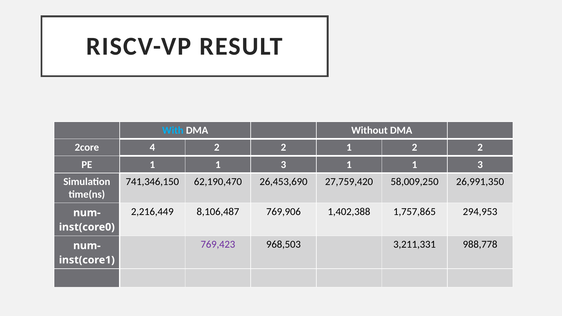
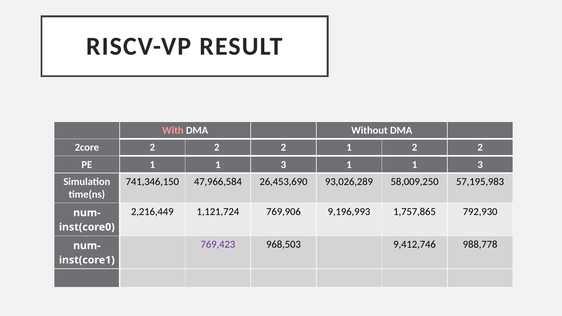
With colour: light blue -> pink (173, 130)
2core 4: 4 -> 2 (152, 147)
62,190,470: 62,190,470 -> 47,966,584 (218, 182)
27,759,420: 27,759,420 -> 93,026,289 (349, 182)
26,991,350: 26,991,350 -> 57,195,983 (480, 182)
8,106,487: 8,106,487 -> 1,121,724 (218, 212)
1,402,388: 1,402,388 -> 9,196,993 (349, 212)
294,953: 294,953 -> 792,930 (480, 212)
3,211,331: 3,211,331 -> 9,412,746 (415, 245)
